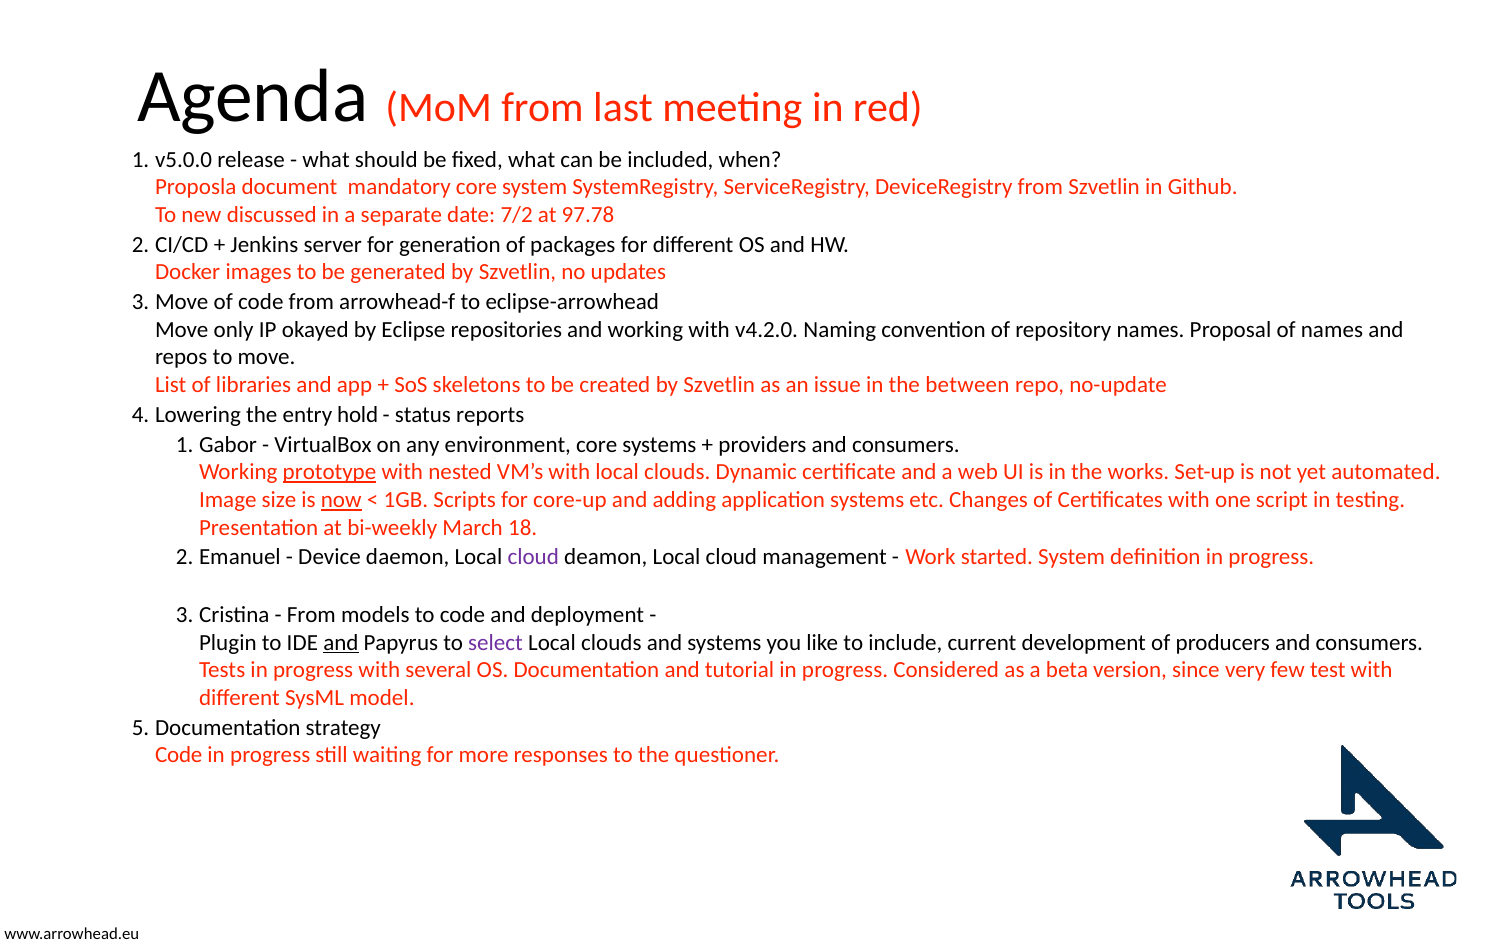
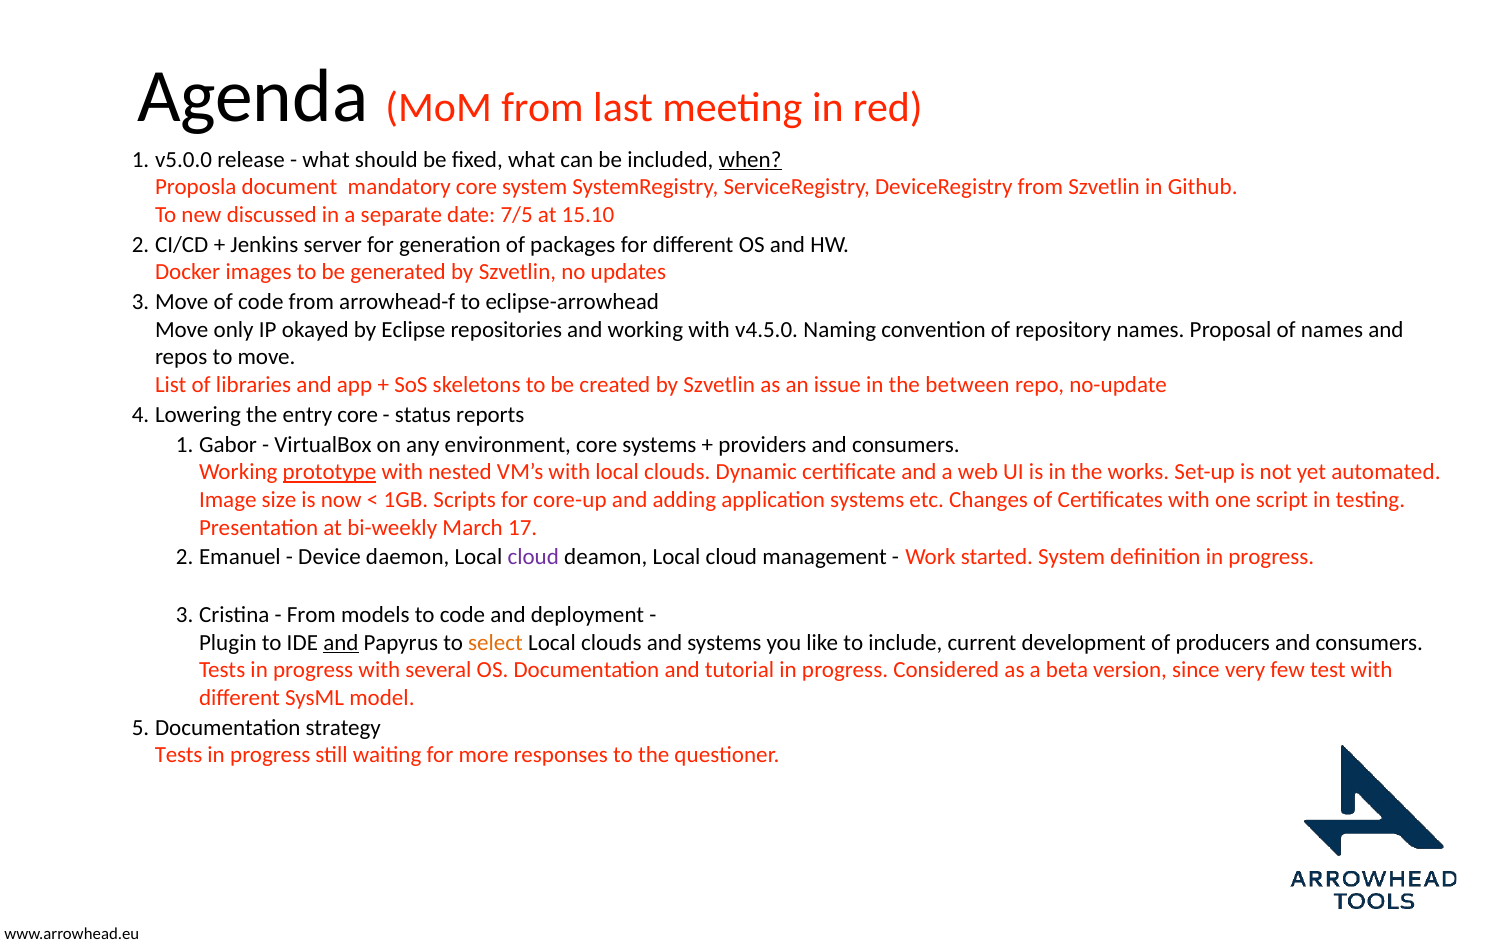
when underline: none -> present (750, 159)
7/2: 7/2 -> 7/5 (517, 215)
97.78: 97.78 -> 15.10 (588, 215)
v4.2.0: v4.2.0 -> v4.5.0 (767, 330)
entry hold: hold -> core (358, 415)
now underline: present -> none (341, 500)
18: 18 -> 17 (523, 527)
select colour: purple -> orange (495, 642)
Code: Code -> Tests (179, 755)
